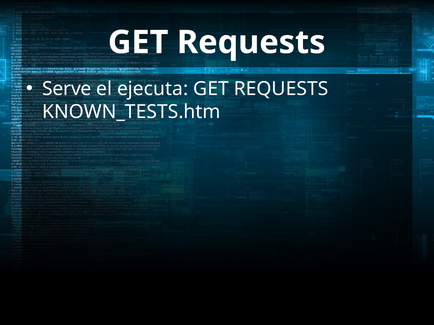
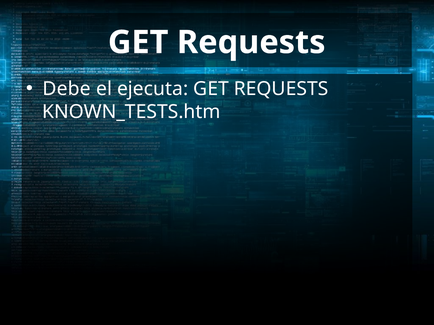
Serve: Serve -> Debe (67, 89)
